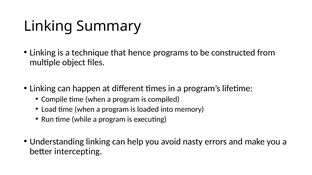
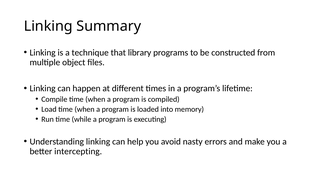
hence: hence -> library (140, 53)
